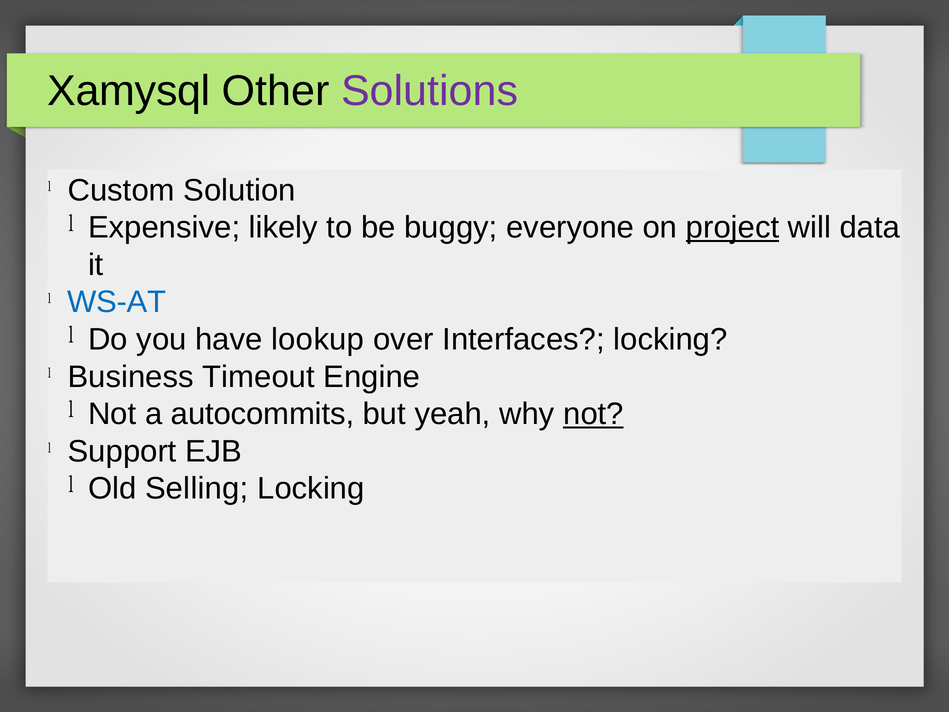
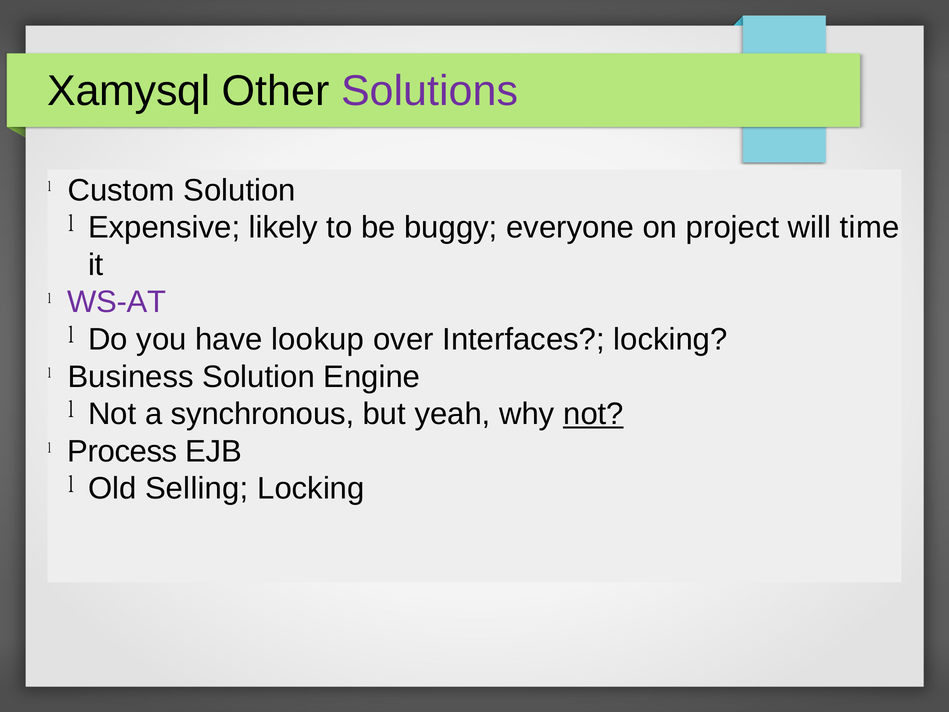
project underline: present -> none (733, 227)
data: data -> time (870, 227)
WS-AT colour: blue -> purple (117, 302)
Business Timeout: Timeout -> Solution (259, 377)
autocommits: autocommits -> synchronous (263, 414)
Support: Support -> Process (122, 451)
